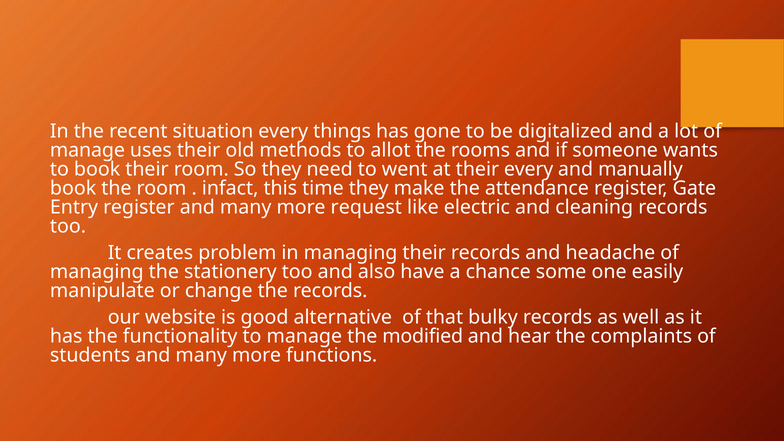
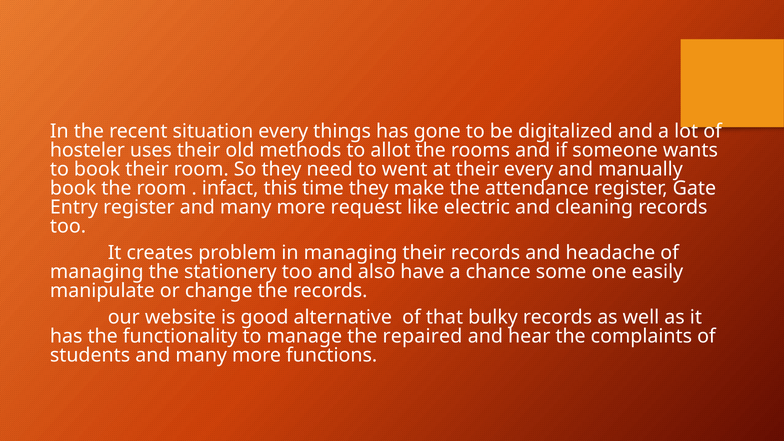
manage: manage -> hosteler (87, 150)
modified: modified -> repaired (422, 336)
